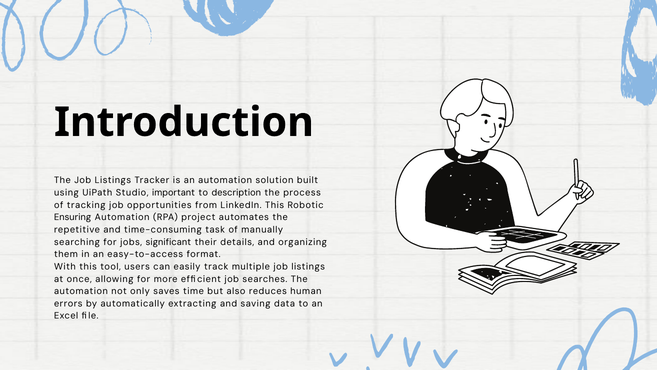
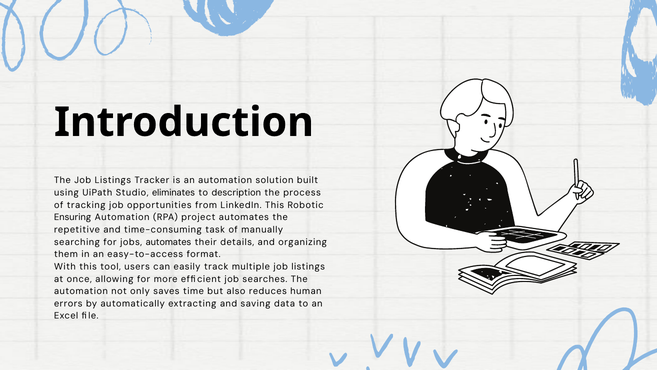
important: important -> eliminates (174, 192)
jobs significant: significant -> automates (168, 242)
